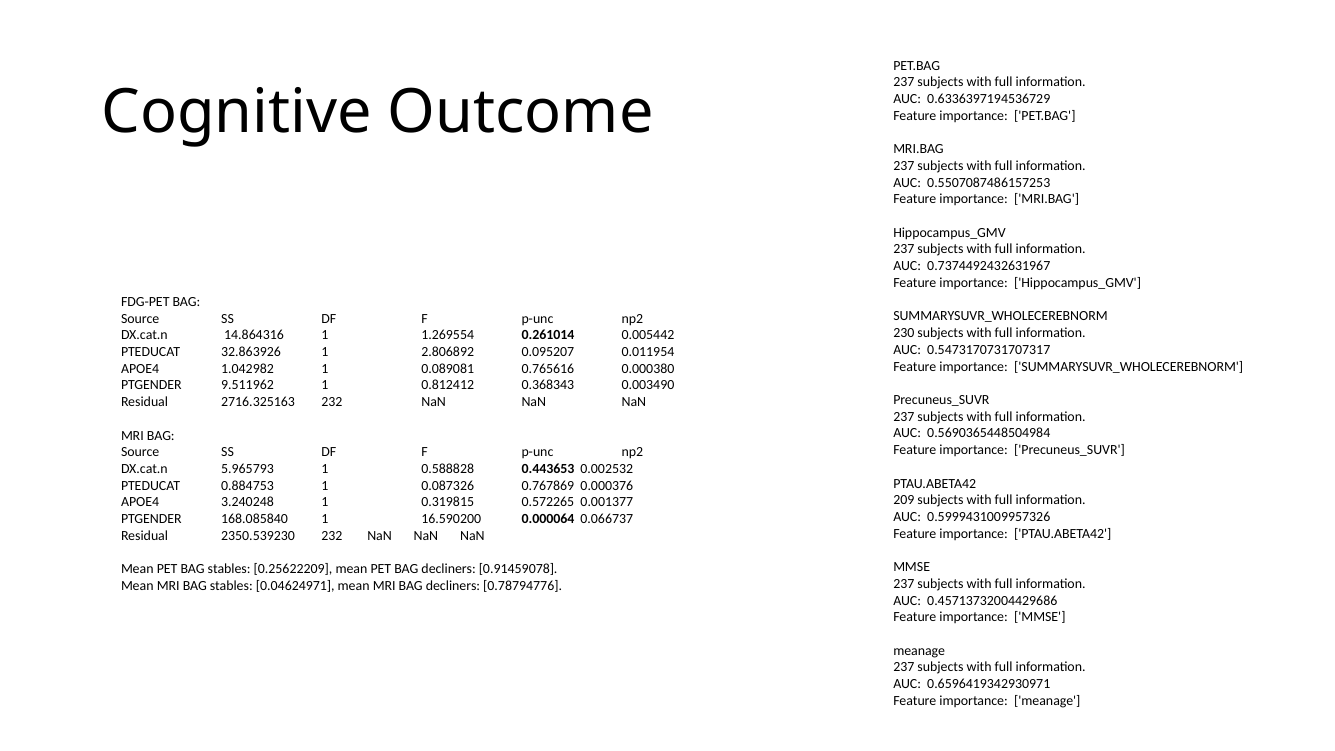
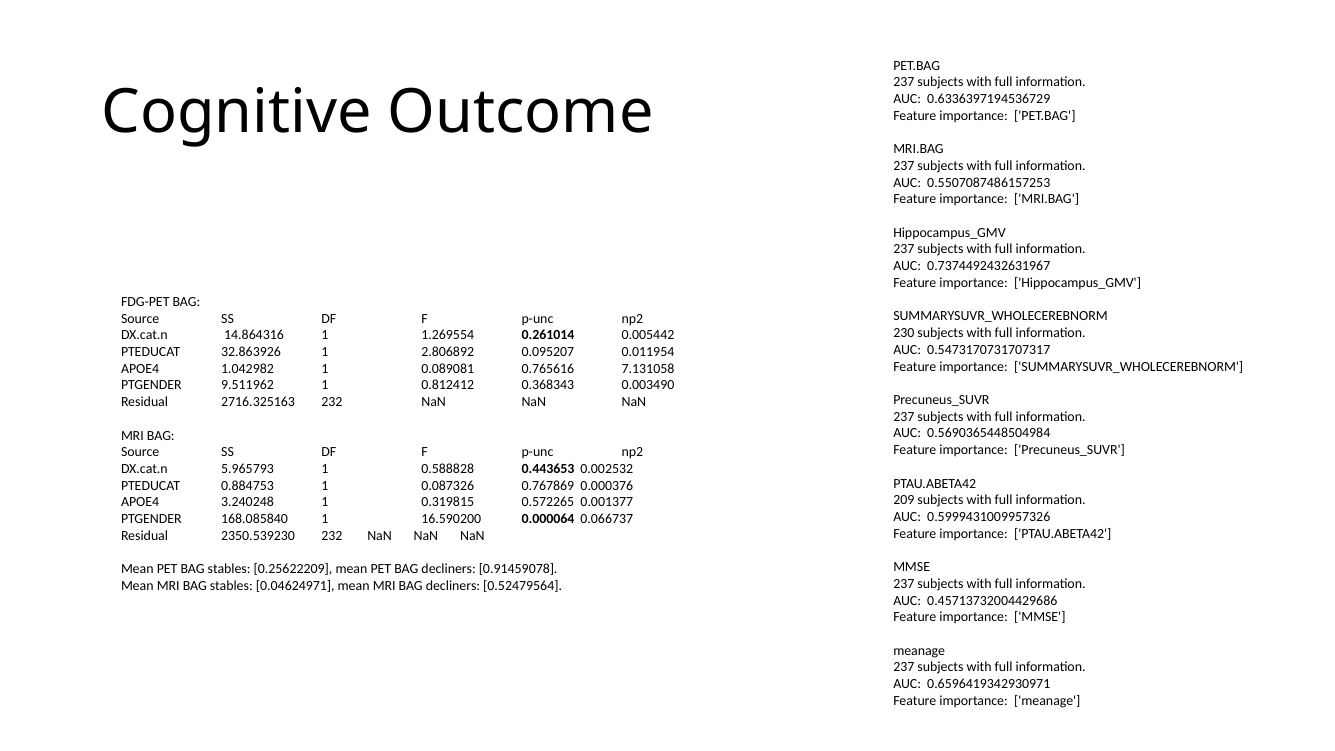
0.000380: 0.000380 -> 7.131058 (648, 369)
0.78794776: 0.78794776 -> 0.52479564 (523, 586)
